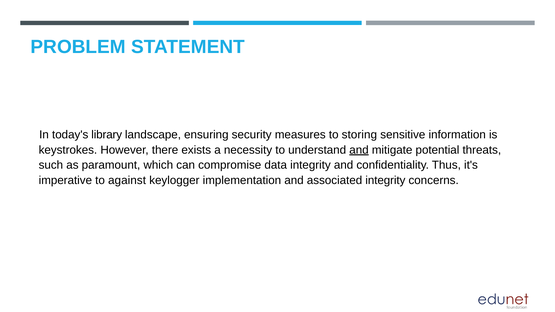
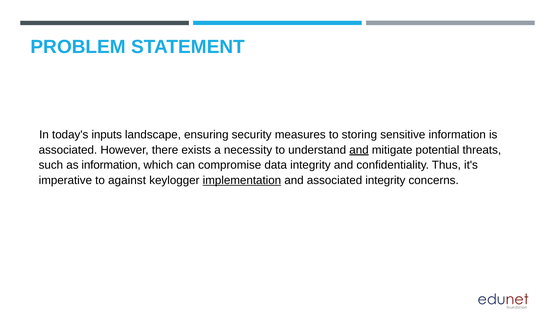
library: library -> inputs (107, 135)
keystrokes: keystrokes -> associated (68, 150)
as paramount: paramount -> information (111, 165)
implementation underline: none -> present (242, 180)
